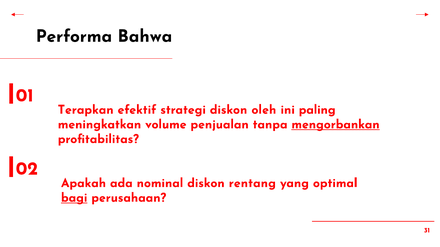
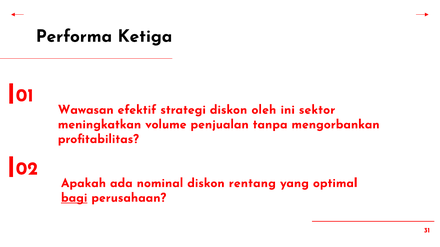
Bahwa: Bahwa -> Ketiga (145, 36)
Terapkan: Terapkan -> Wawasan (86, 110)
paling: paling -> sektor (317, 110)
mengorbankan underline: present -> none (336, 125)
